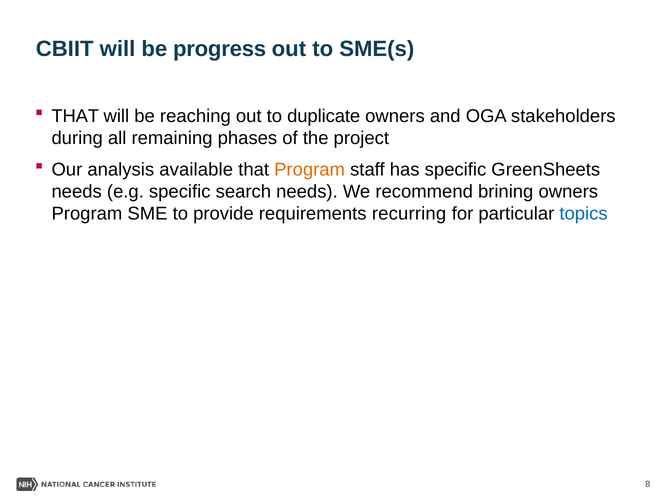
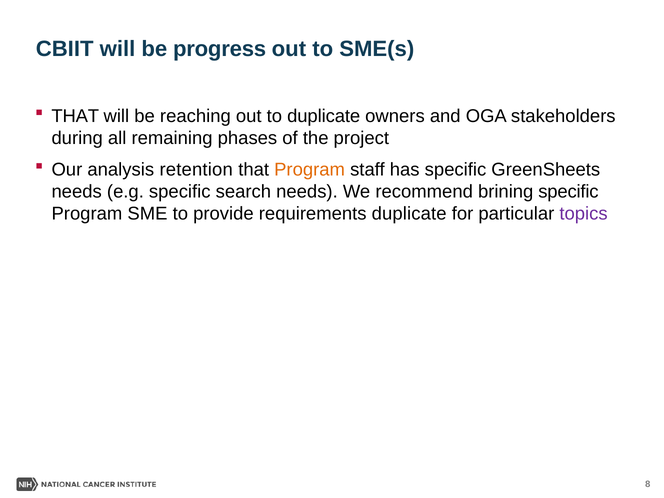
available: available -> retention (196, 169)
brining owners: owners -> specific (568, 192)
requirements recurring: recurring -> duplicate (409, 214)
topics colour: blue -> purple (584, 214)
